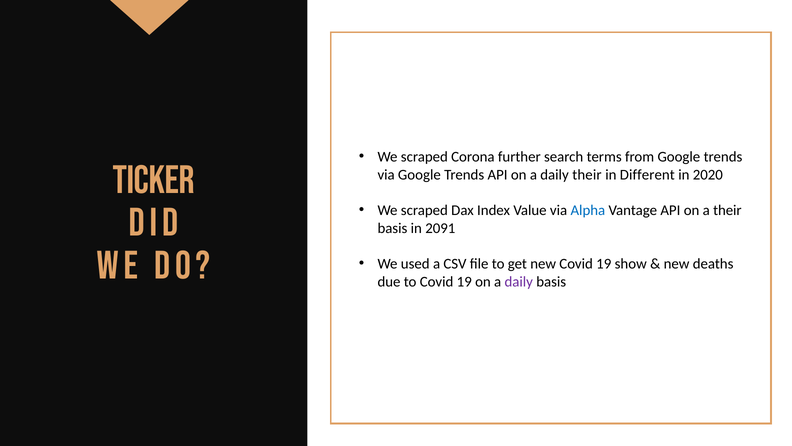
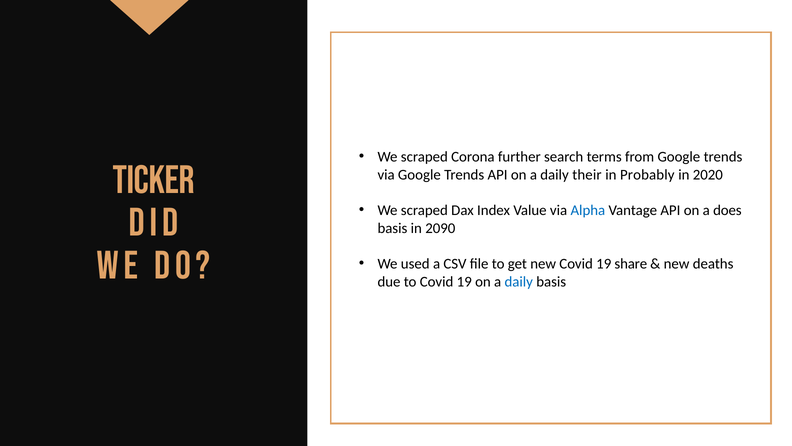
Different: Different -> Probably (647, 174)
a their: their -> does (727, 210)
2091: 2091 -> 2090 (440, 228)
show: show -> share (631, 263)
daily colour: purple -> blue (519, 281)
